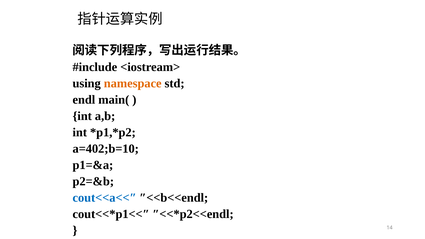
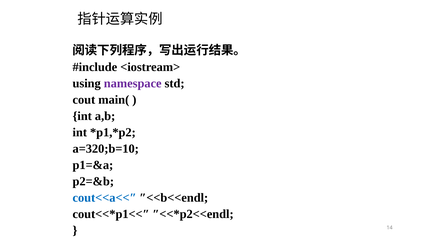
namespace colour: orange -> purple (133, 83)
endl: endl -> cout (84, 100)
a=402;b=10: a=402;b=10 -> a=320;b=10 (106, 149)
